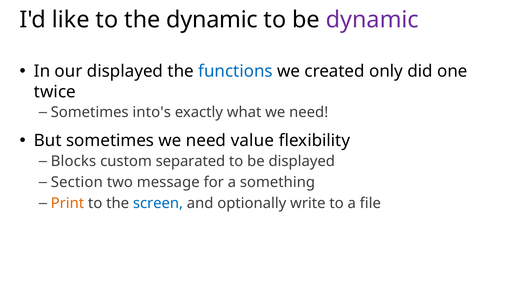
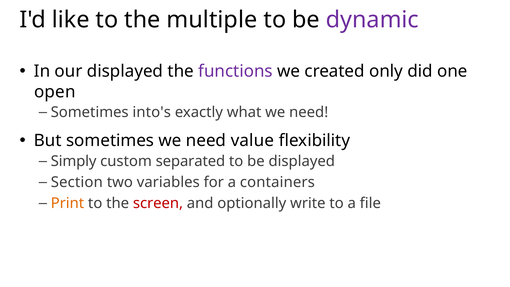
the dynamic: dynamic -> multiple (212, 20)
functions colour: blue -> purple (235, 71)
twice: twice -> open (55, 92)
Blocks: Blocks -> Simply (74, 161)
message: message -> variables (168, 182)
something: something -> containers (277, 182)
screen colour: blue -> red (158, 203)
